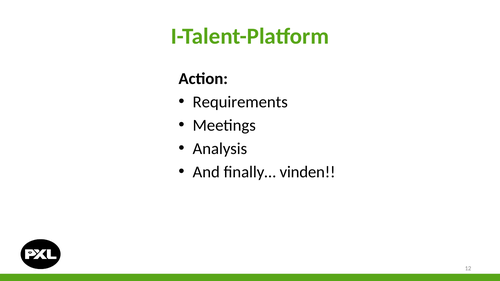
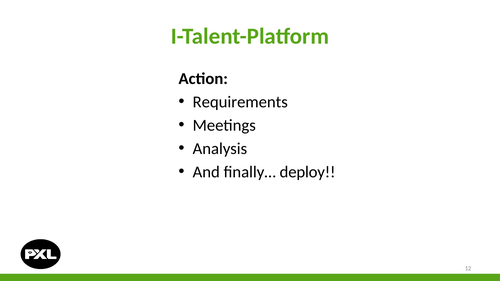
vinden: vinden -> deploy (308, 172)
